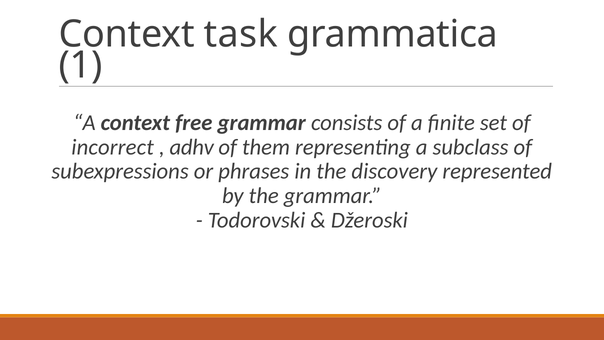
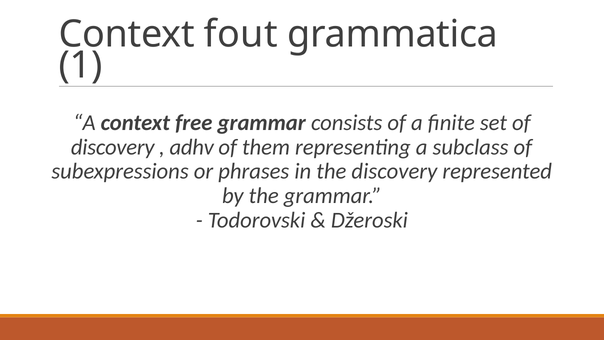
task: task -> fout (241, 34)
incorrect: incorrect -> discovery (113, 147)
